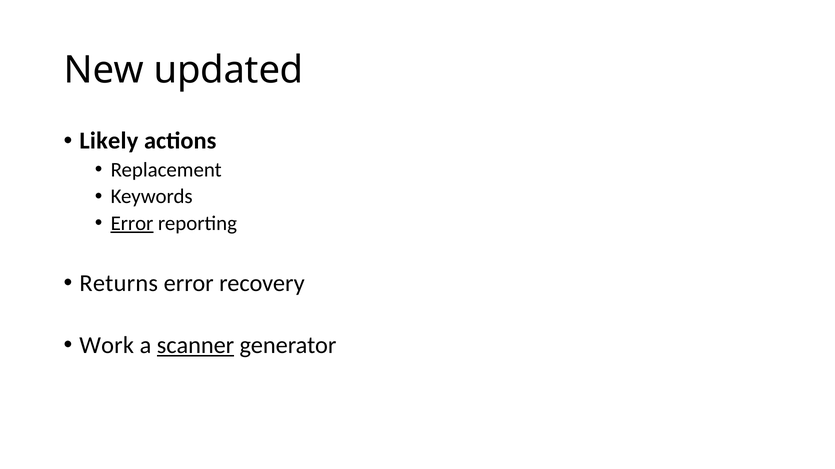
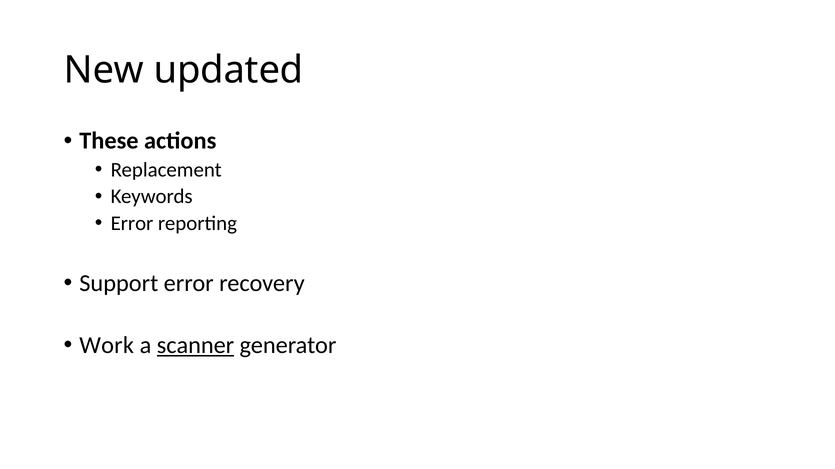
Likely: Likely -> These (109, 141)
Error underline: present -> none (132, 224)
Returns: Returns -> Support (119, 284)
